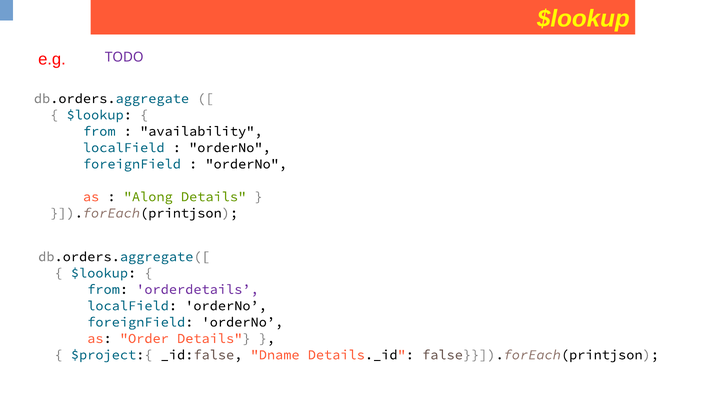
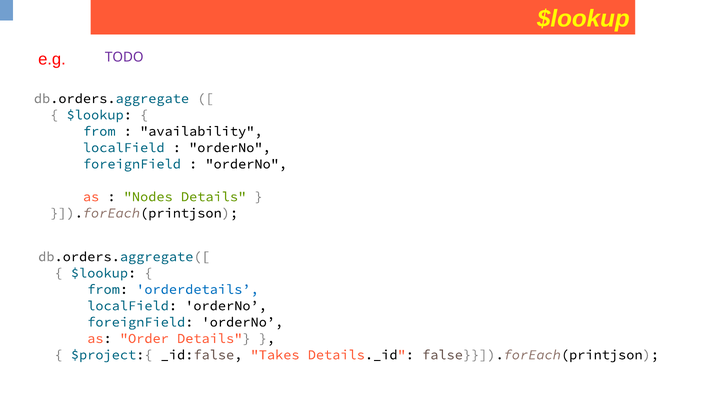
Along: Along -> Nodes (148, 196)
orderdetails colour: purple -> blue (197, 289)
Dname: Dname -> Takes (275, 354)
